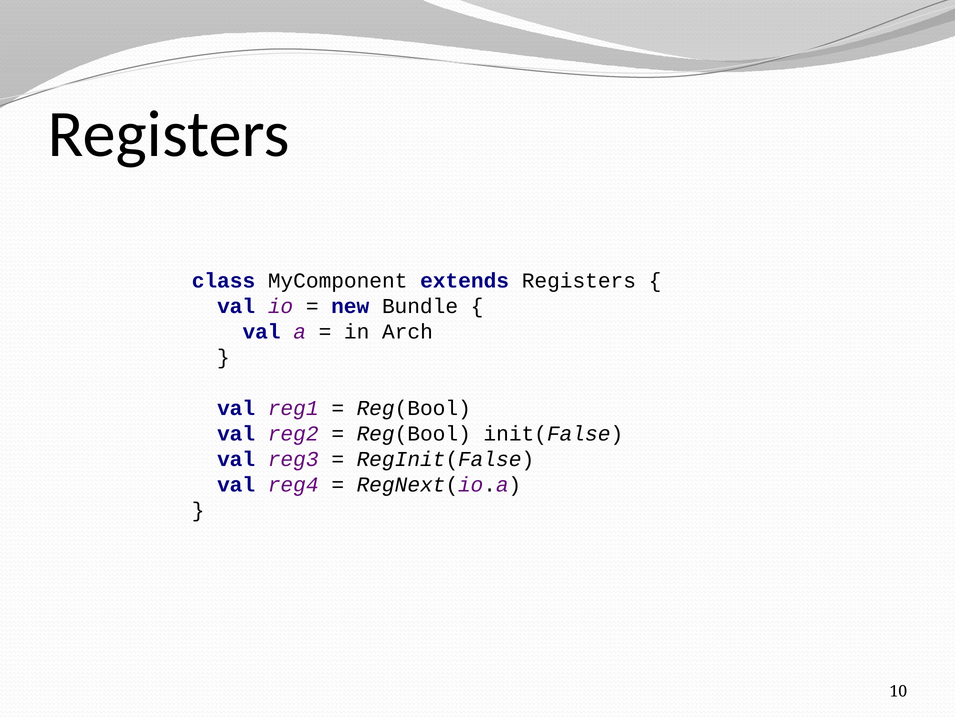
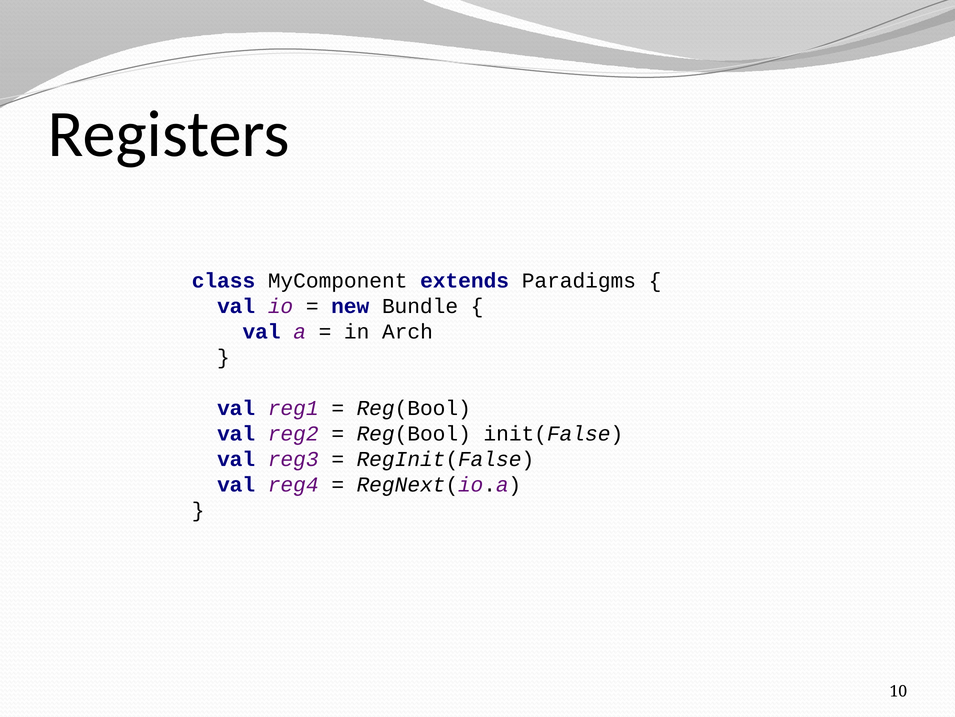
extends Registers: Registers -> Paradigms (579, 281)
